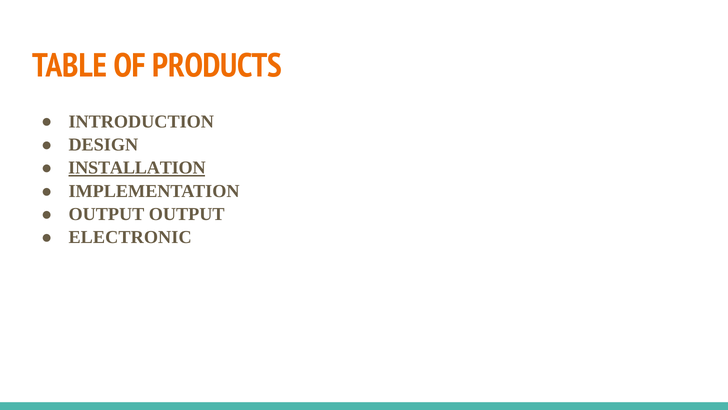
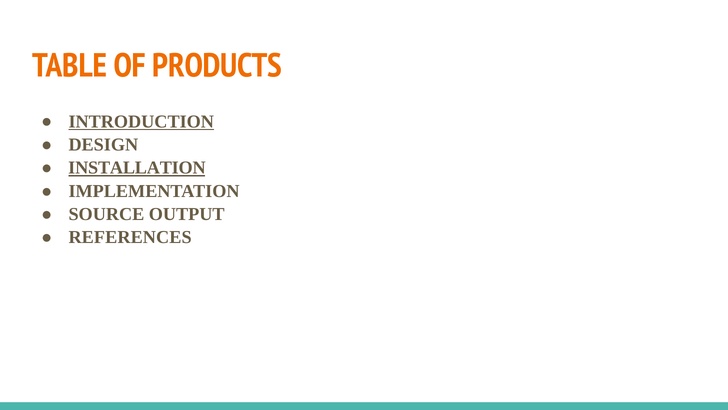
INTRODUCTION underline: none -> present (141, 121)
OUTPUT: OUTPUT -> SOURCE (106, 214)
ELECTRONIC: ELECTRONIC -> REFERENCES (130, 237)
